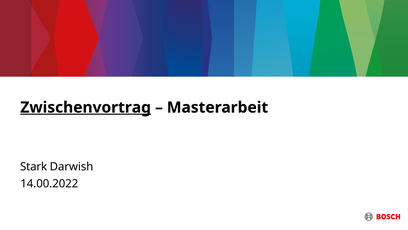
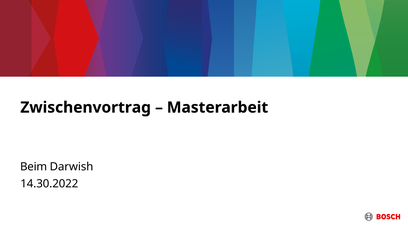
Zwischenvortrag underline: present -> none (86, 107)
Stark: Stark -> Beim (34, 166)
14.00.2022: 14.00.2022 -> 14.30.2022 (49, 183)
